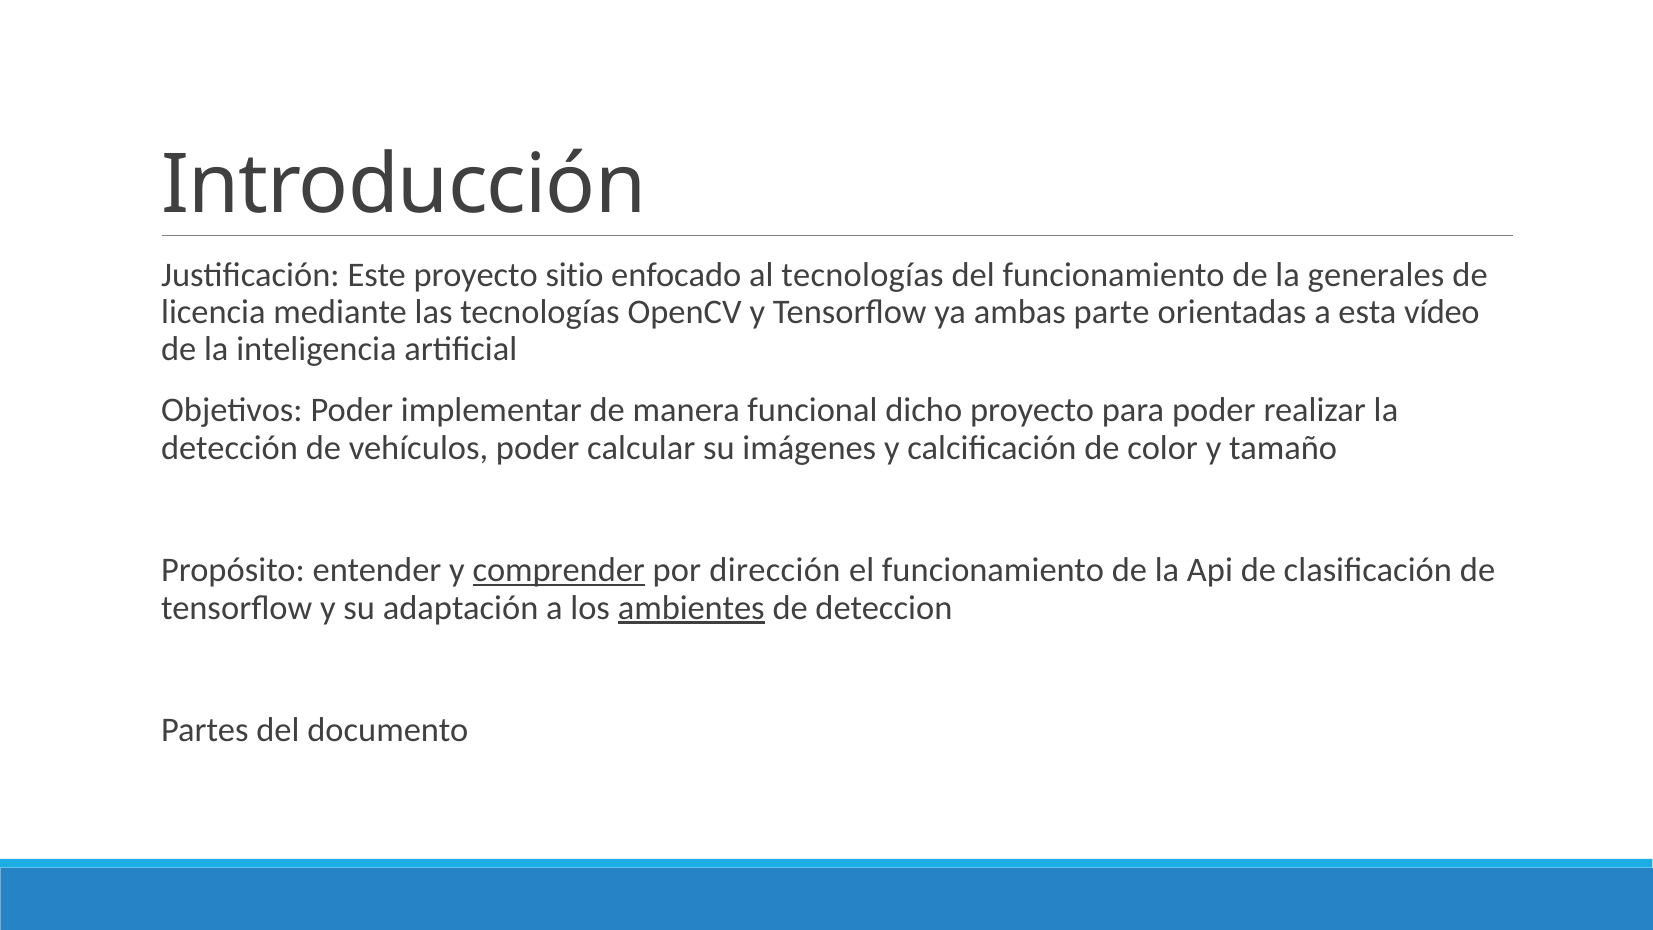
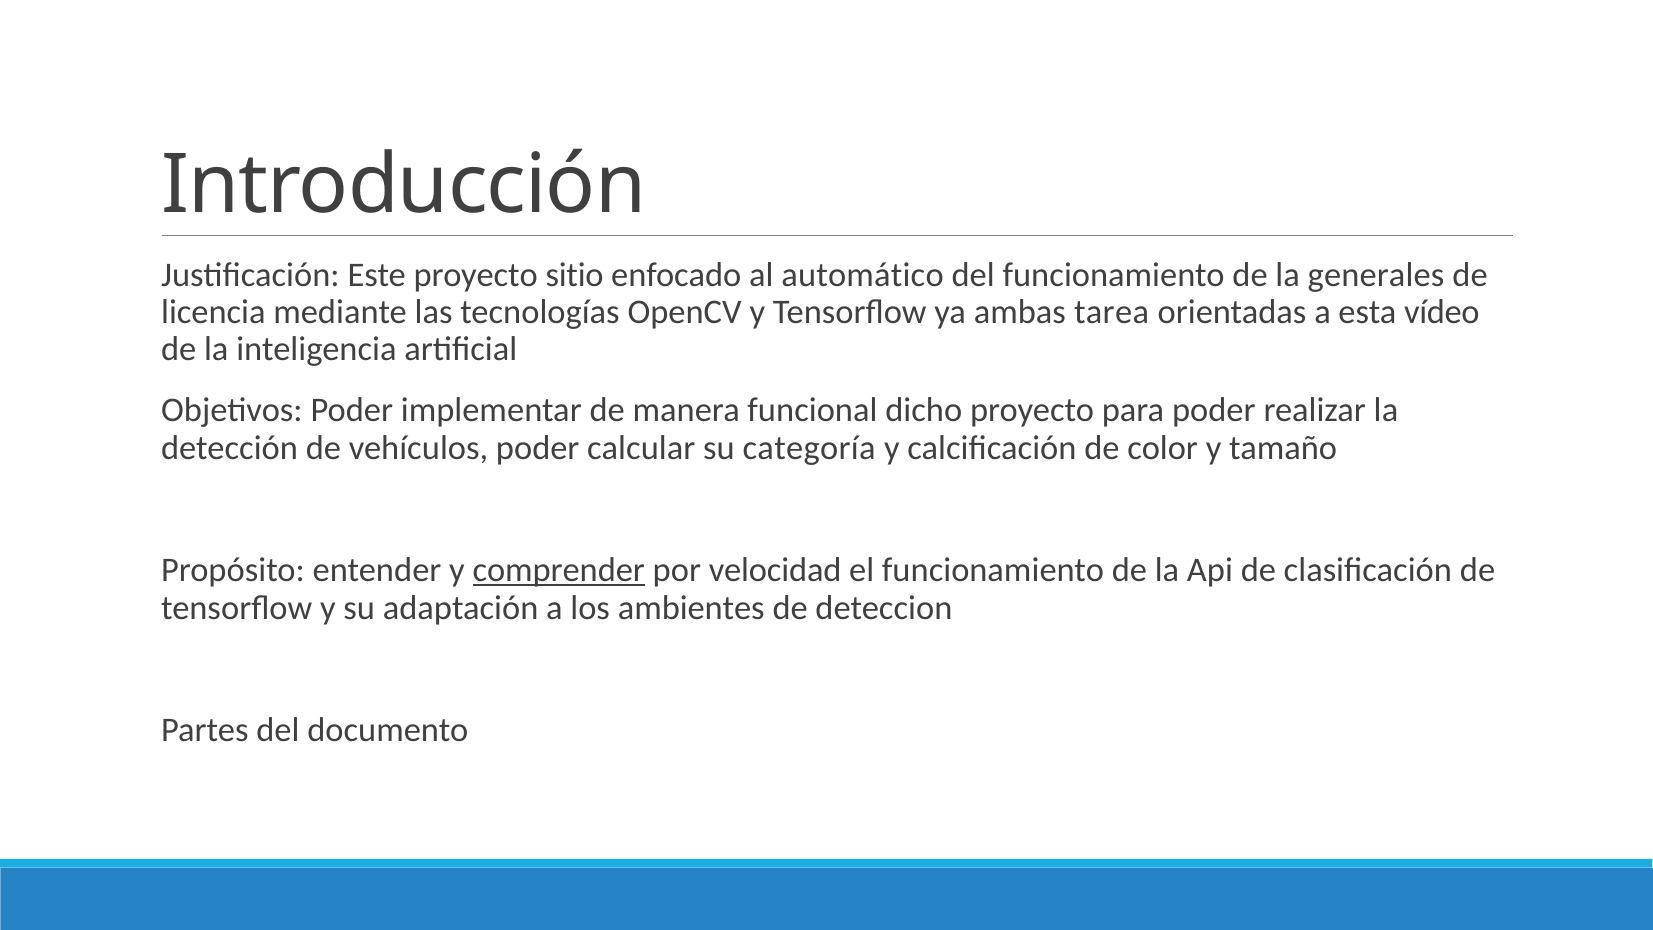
al tecnologías: tecnologías -> automático (862, 275)
parte: parte -> tarea (1112, 312)
imágenes: imágenes -> categoría (809, 448)
dirección: dirección -> velocidad (775, 570)
ambientes underline: present -> none (691, 608)
